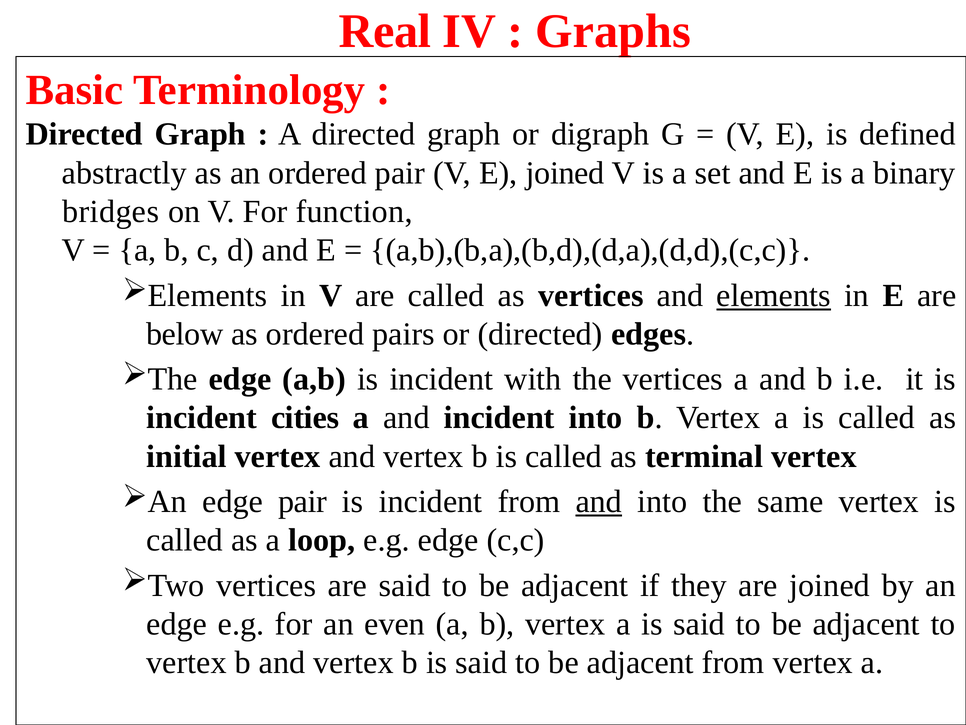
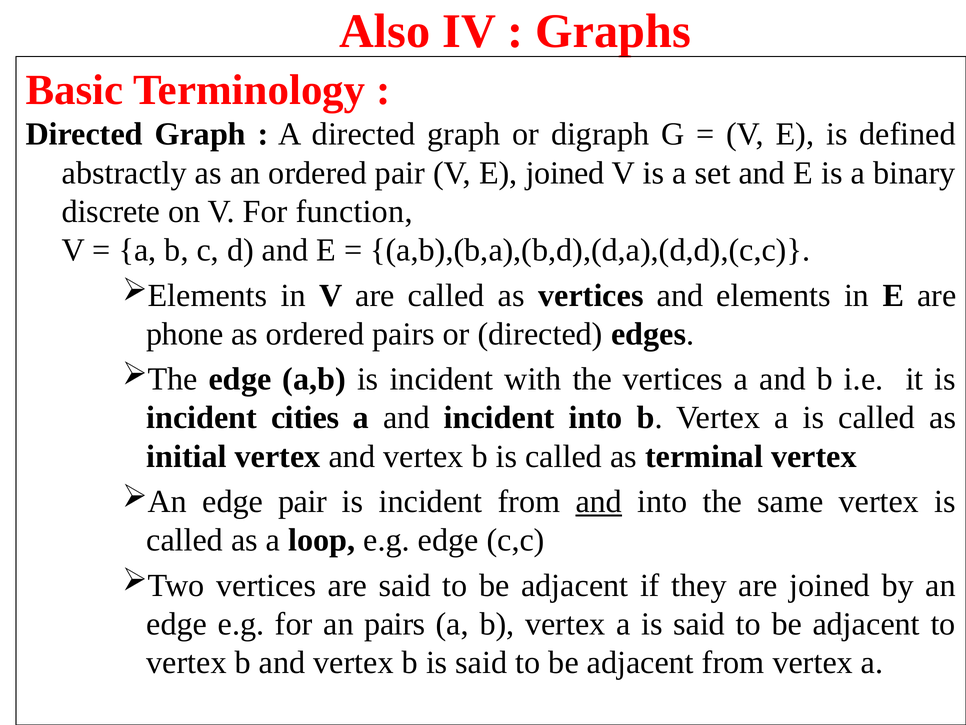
Real: Real -> Also (385, 32)
bridges: bridges -> discrete (111, 212)
elements underline: present -> none (774, 295)
below: below -> phone (185, 334)
an even: even -> pairs (395, 624)
